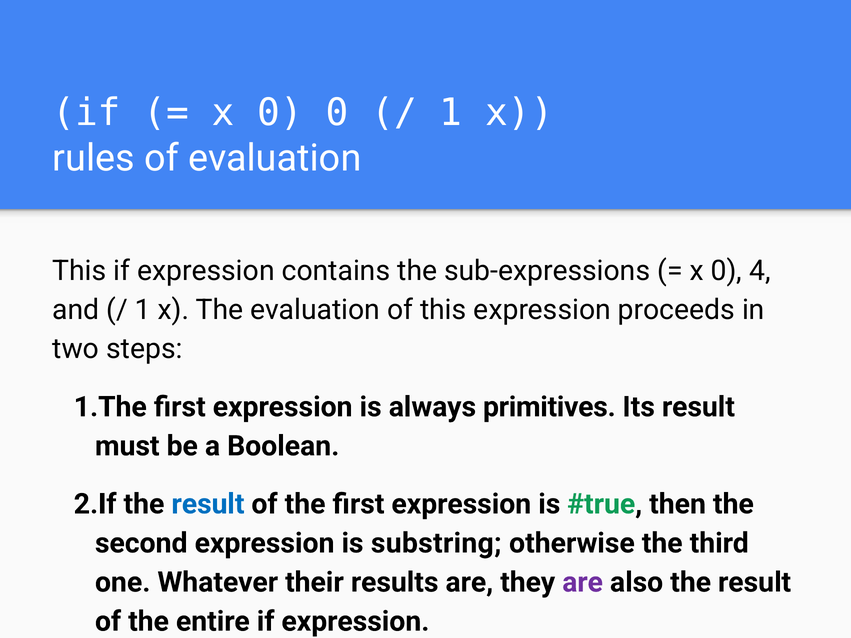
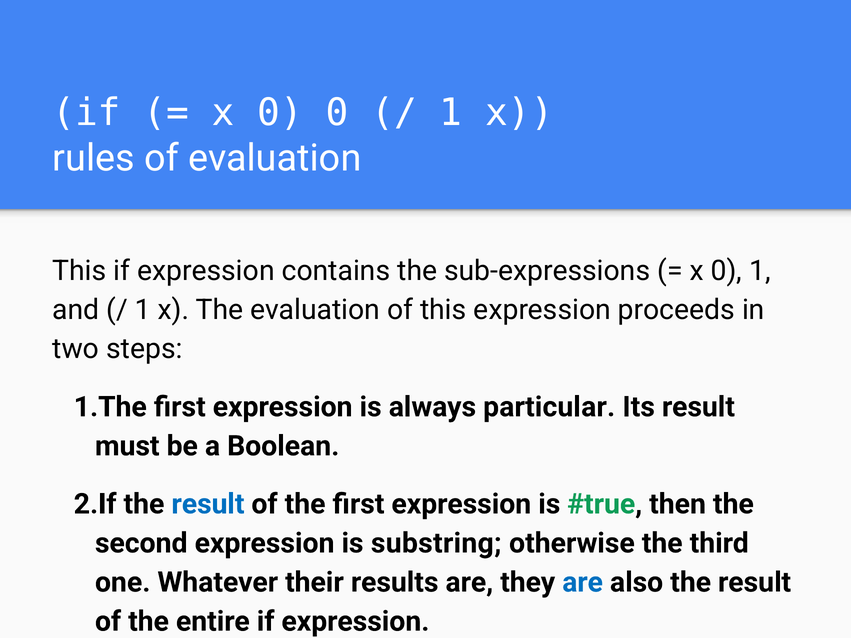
0 4: 4 -> 1 (760, 271)
primitives: primitives -> particular (549, 407)
are colour: purple -> blue (583, 582)
